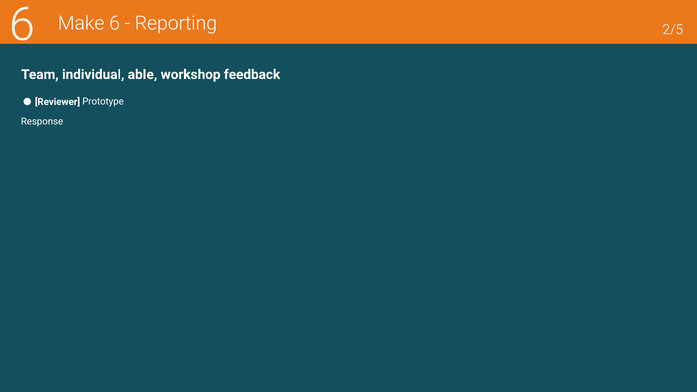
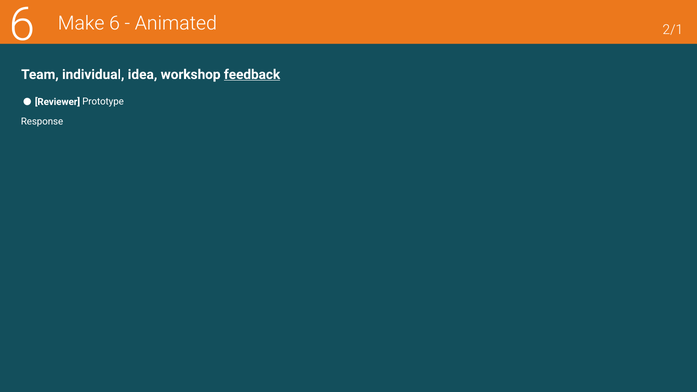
Reporting: Reporting -> Animated (176, 23)
2/5: 2/5 -> 2/1 (673, 30)
able: able -> idea (142, 75)
feedback underline: none -> present (252, 75)
